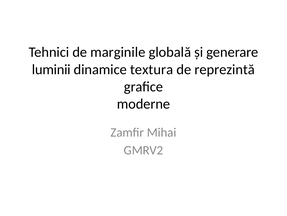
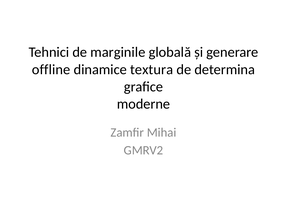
luminii: luminii -> offline (51, 69)
reprezintă: reprezintă -> determina (225, 69)
